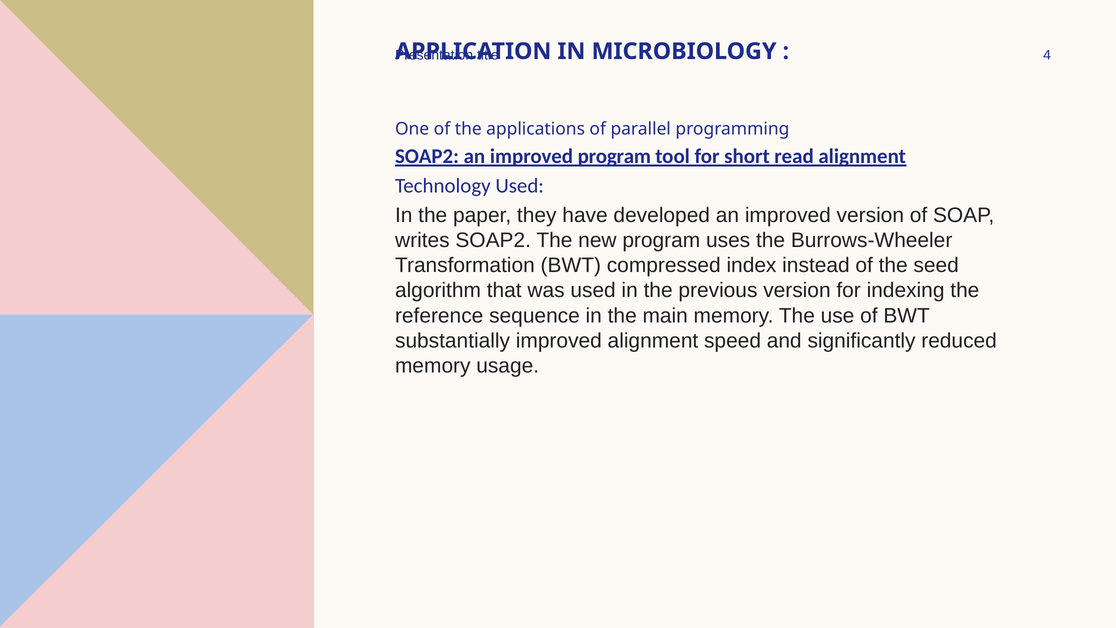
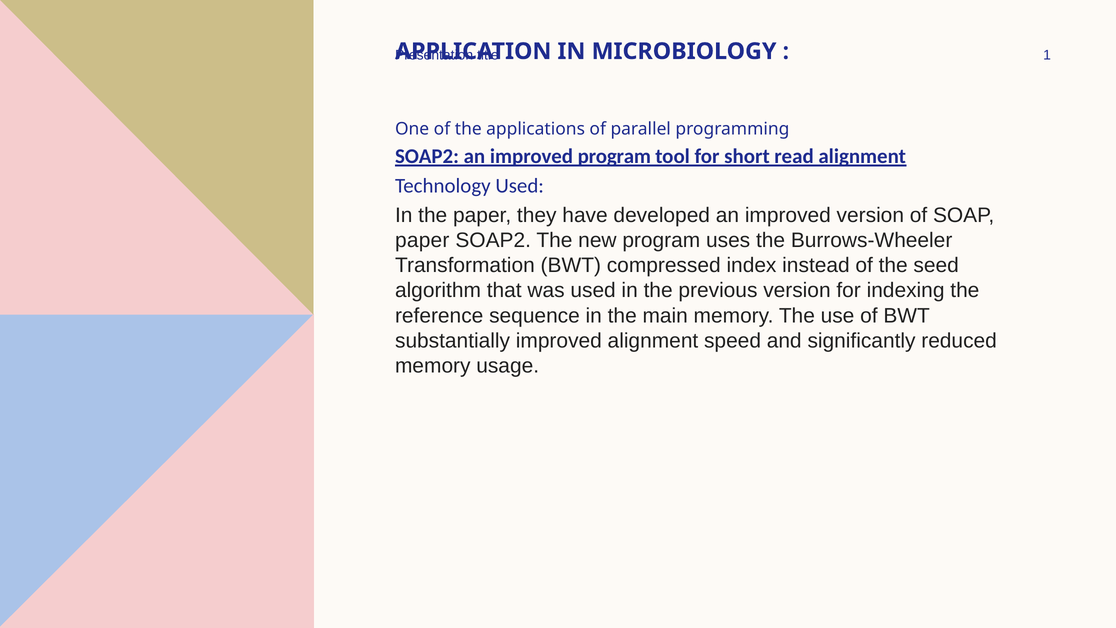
4: 4 -> 1 (1047, 55)
writes: writes -> paper (422, 240)
